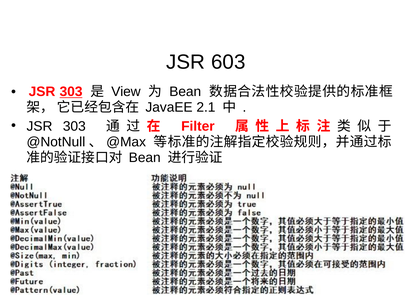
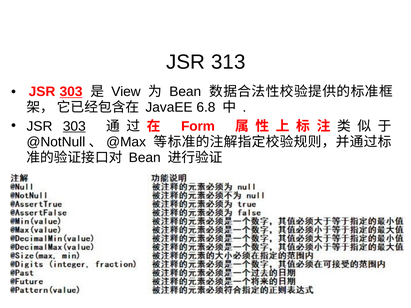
603: 603 -> 313 (228, 62)
2.1: 2.1 -> 6.8 (206, 107)
303 underline: none -> present (74, 126)
Filter: Filter -> Form (198, 126)
